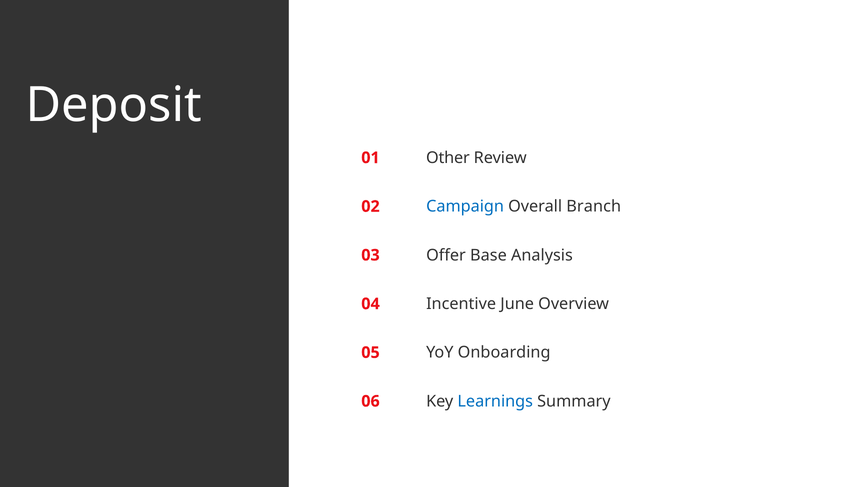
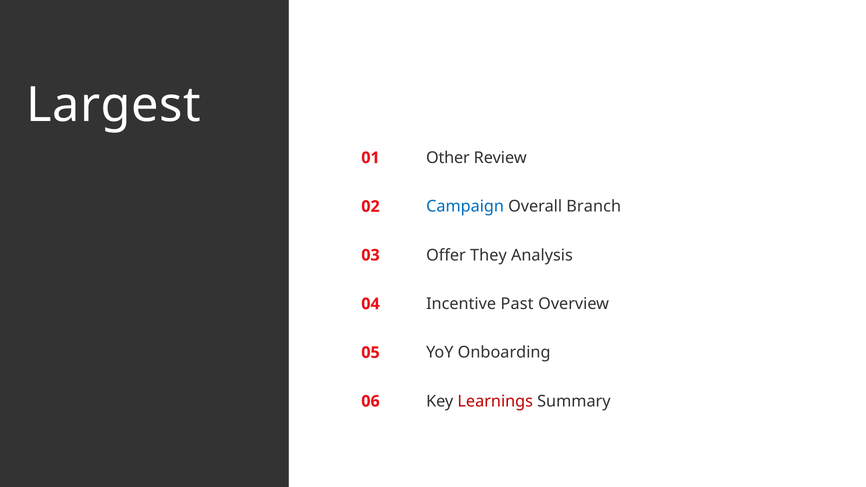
Deposit: Deposit -> Largest (114, 105)
Base: Base -> They (488, 255)
June: June -> Past (517, 304)
Learnings colour: blue -> red (495, 401)
